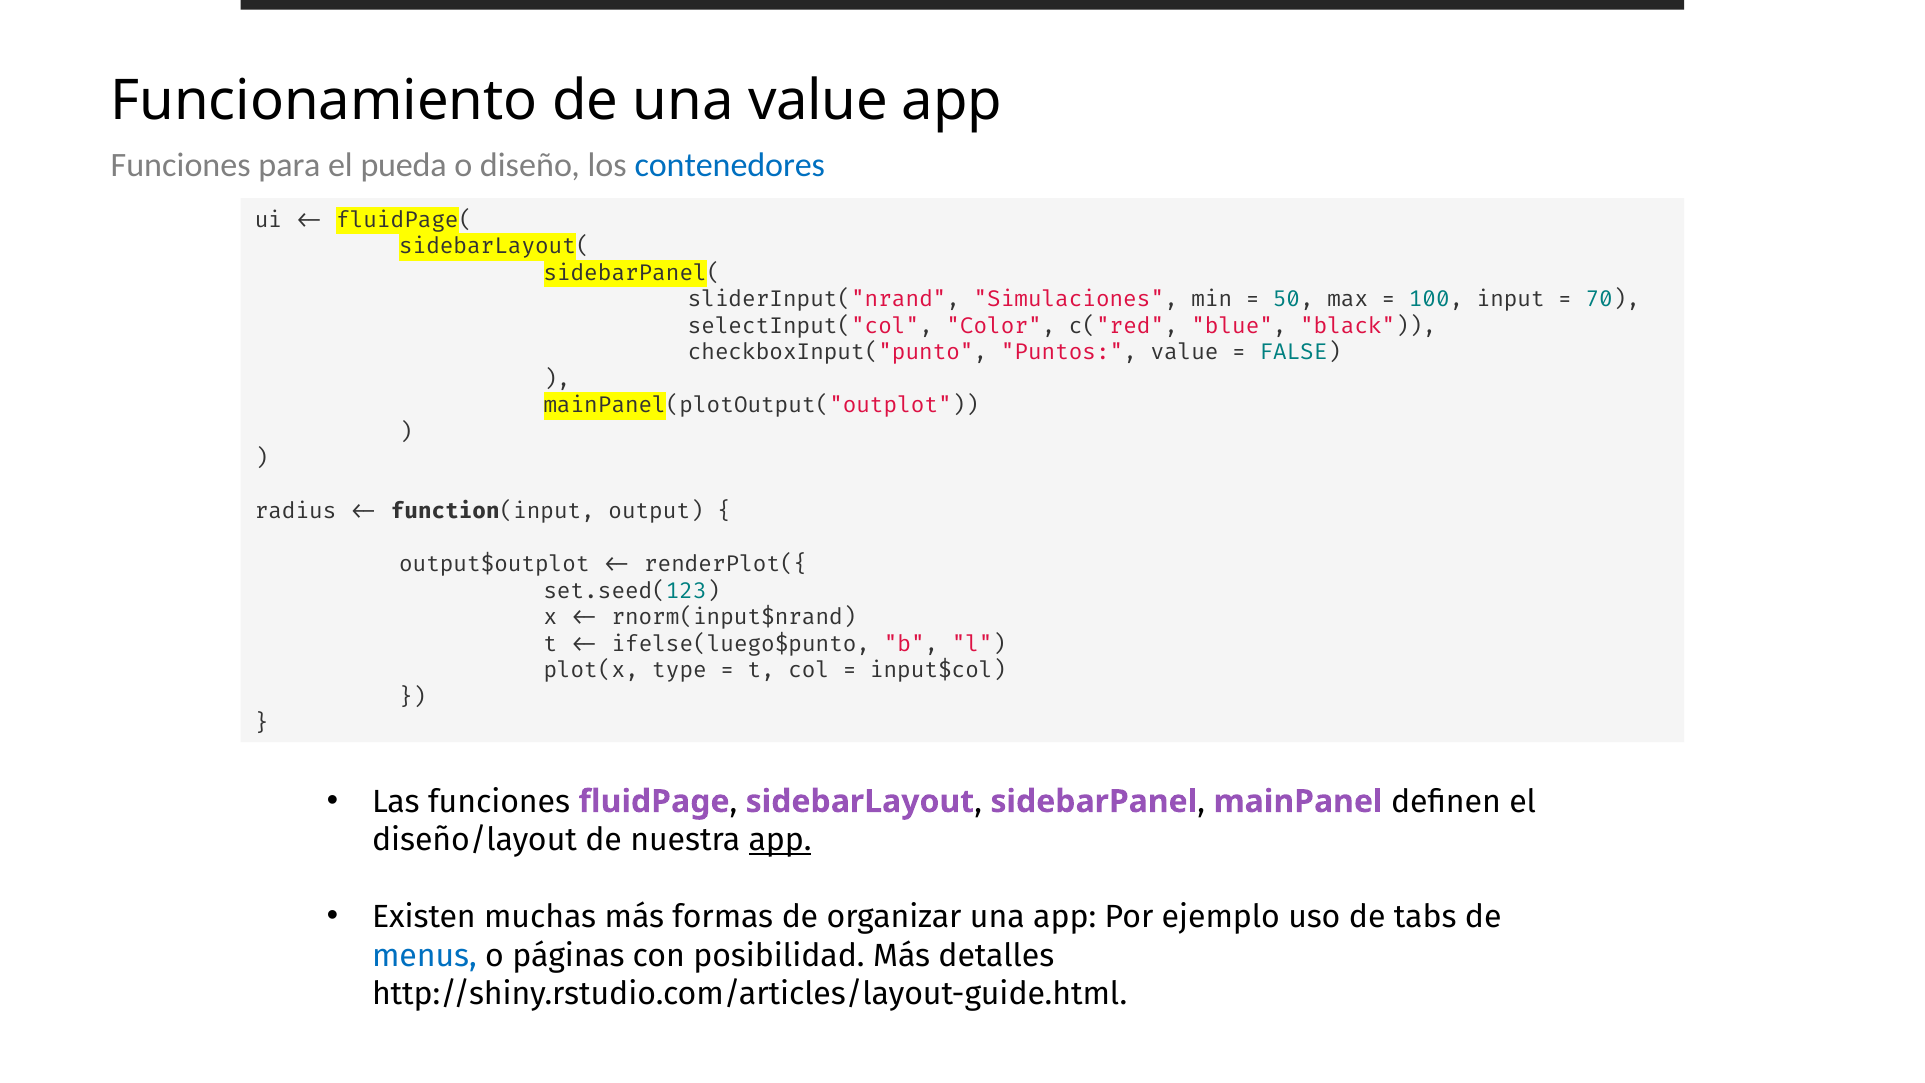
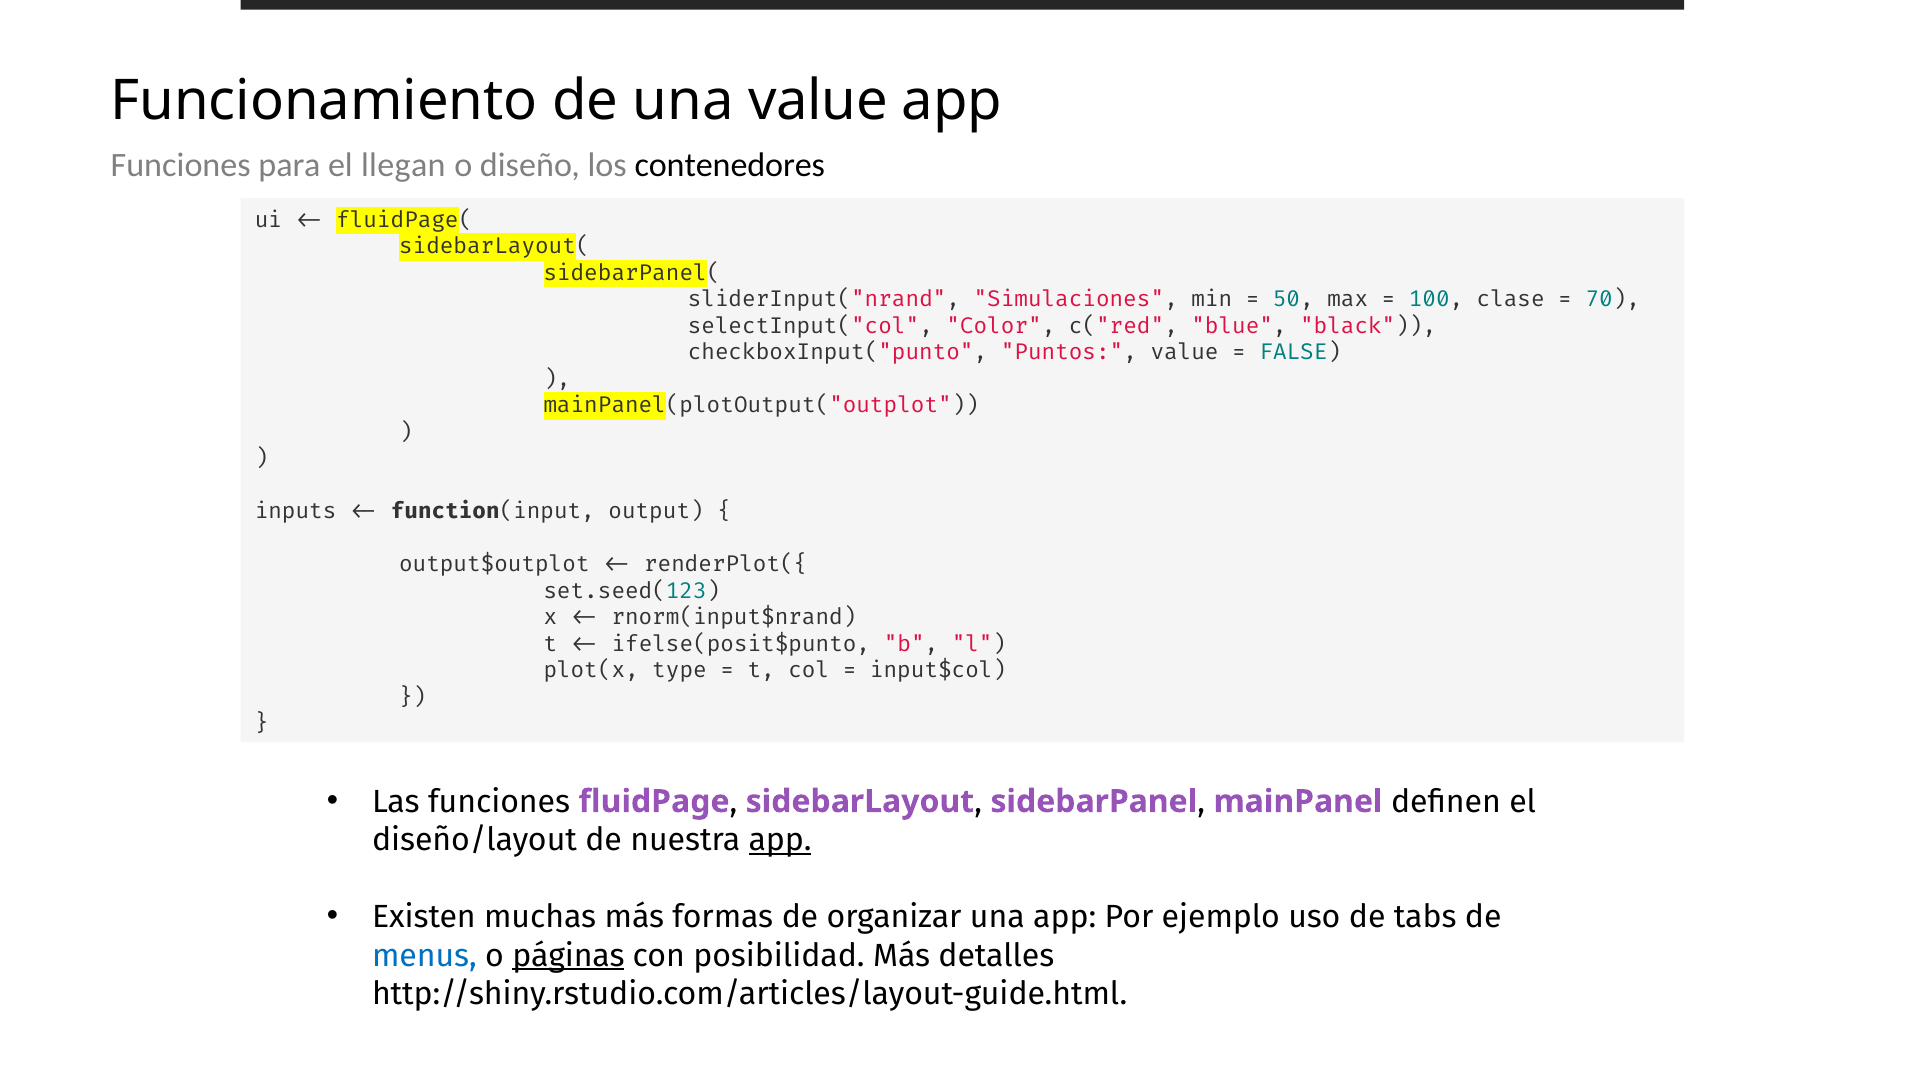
pueda: pueda -> llegan (403, 166)
contenedores colour: blue -> black (730, 166)
input: input -> clase (1511, 299)
radius: radius -> inputs (296, 511)
ifelse(luego$punto: ifelse(luego$punto -> ifelse(posit$punto (741, 644)
páginas underline: none -> present (568, 955)
